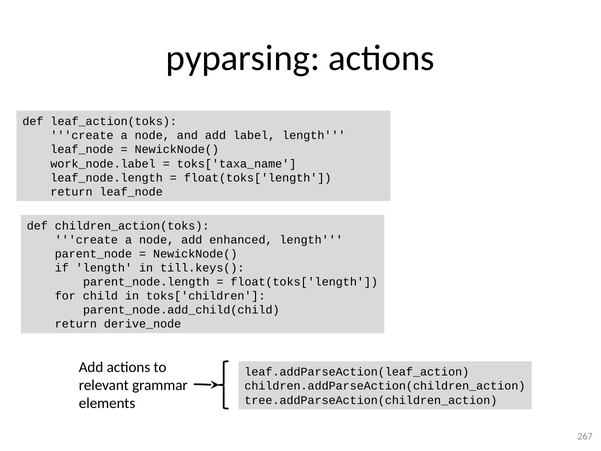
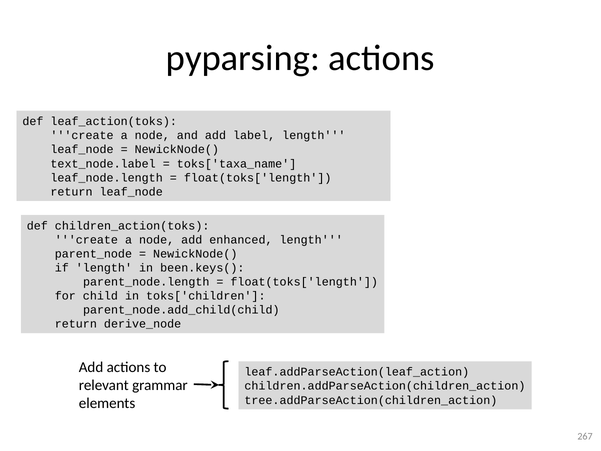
work_node.label: work_node.label -> text_node.label (103, 164)
till.keys(: till.keys( -> been.keys( (202, 268)
